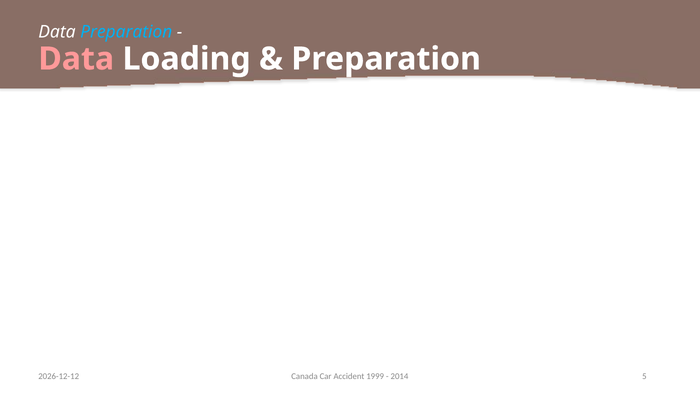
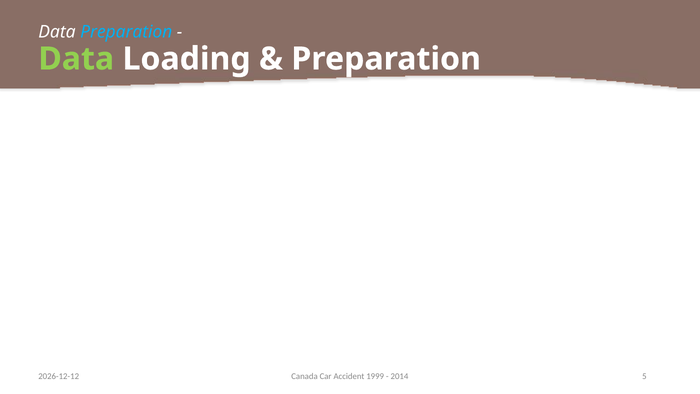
Data colour: pink -> light green (76, 59)
